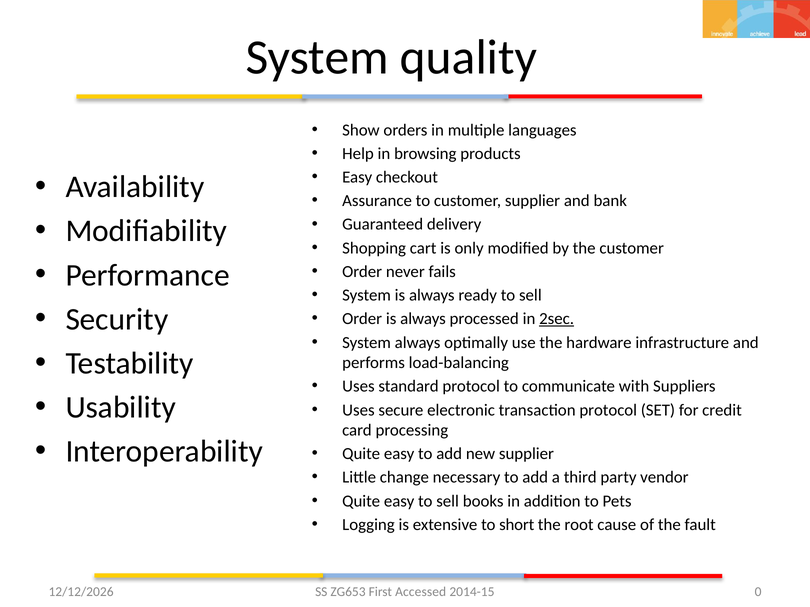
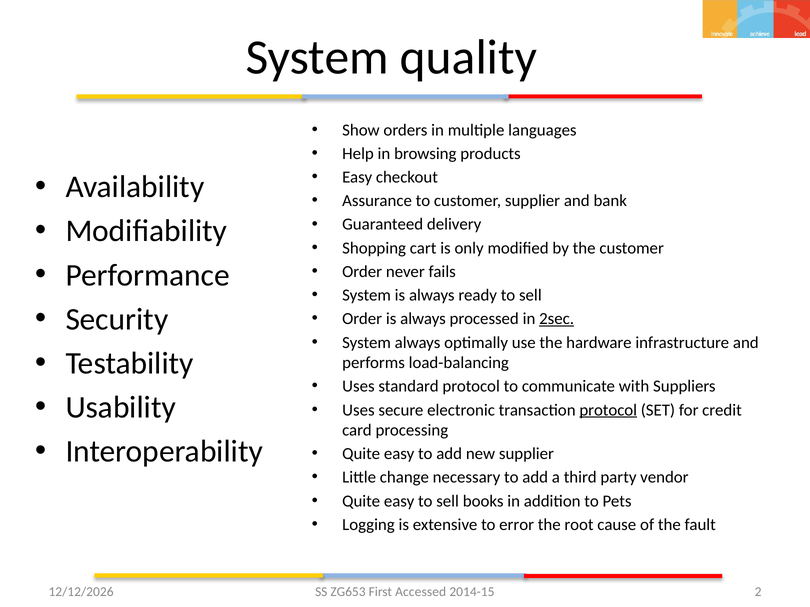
protocol underline: none -> present (608, 410)
short: short -> error (517, 525)
0: 0 -> 2 (758, 592)
